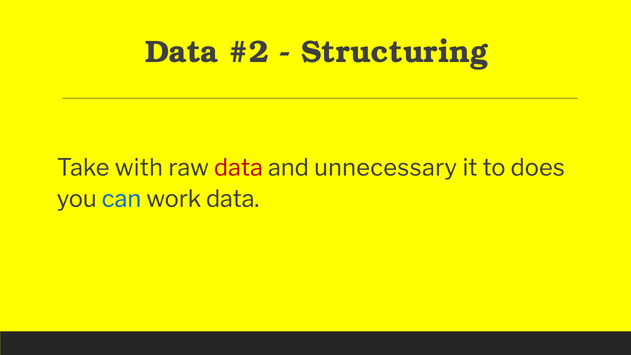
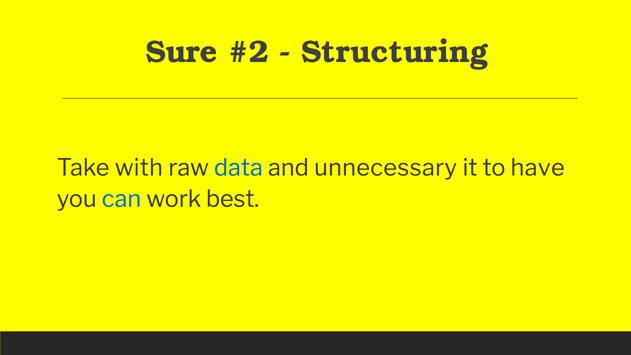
Data: Data -> Sure (182, 52)
data colour: red -> blue (238, 168)
does: does -> have (538, 168)
work data: data -> best (233, 199)
